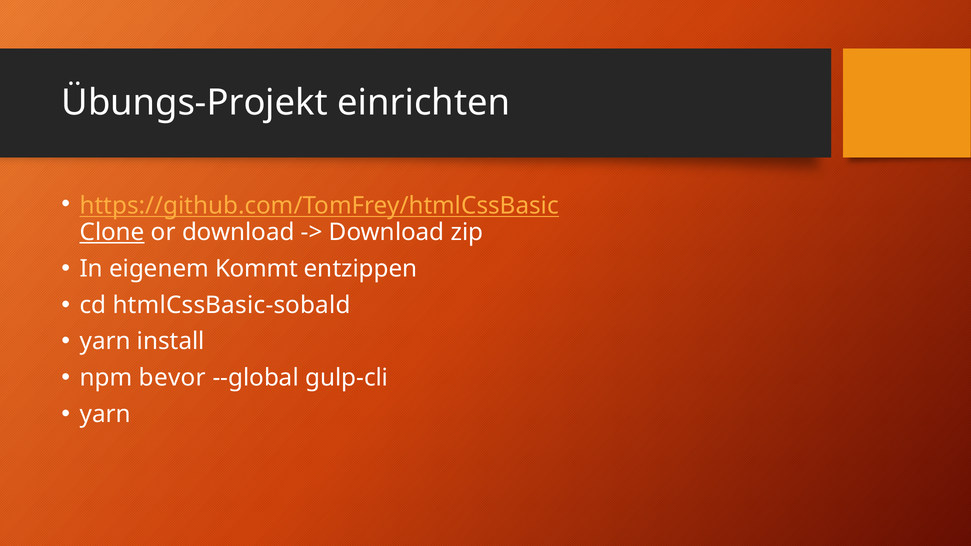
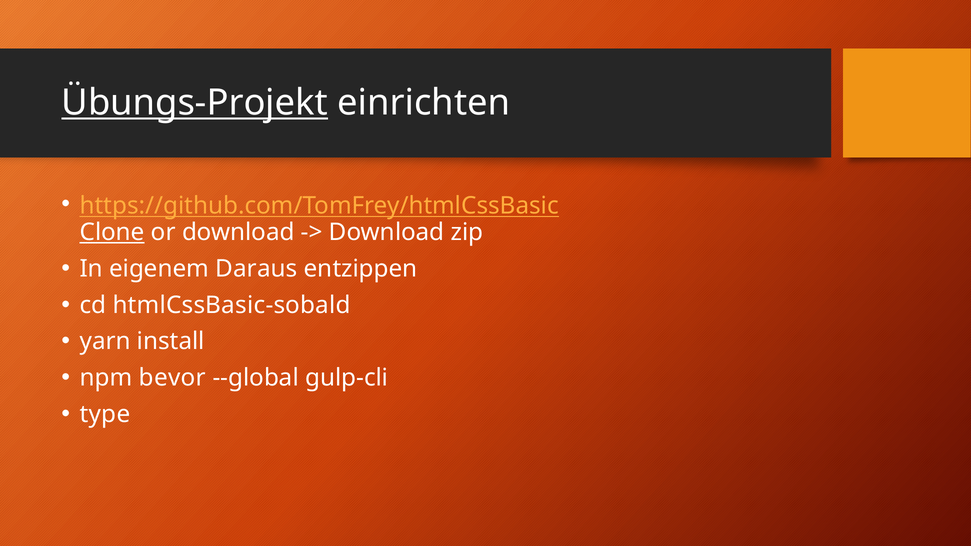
Übungs-Projekt underline: none -> present (195, 103)
Kommt: Kommt -> Daraus (256, 269)
yarn: yarn -> type (105, 414)
